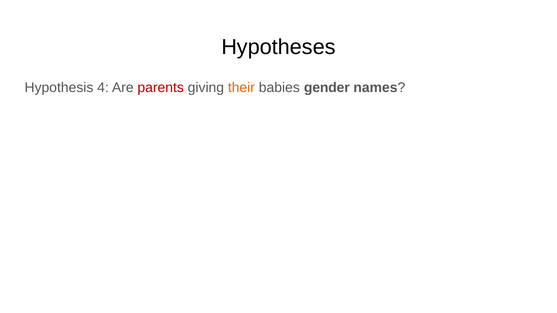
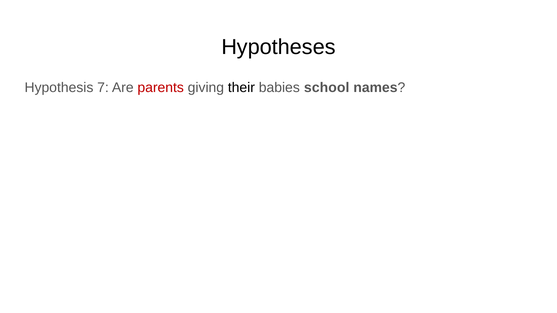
4: 4 -> 7 (103, 88)
their colour: orange -> black (241, 88)
gender: gender -> school (327, 88)
